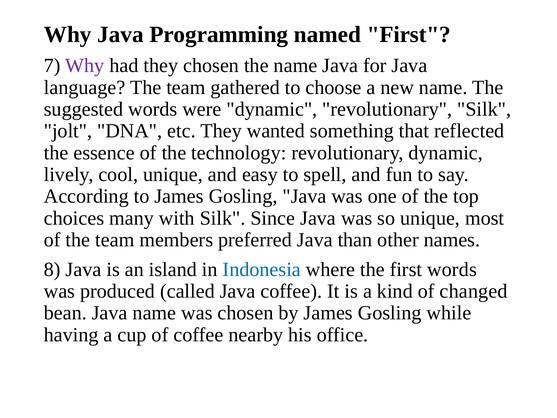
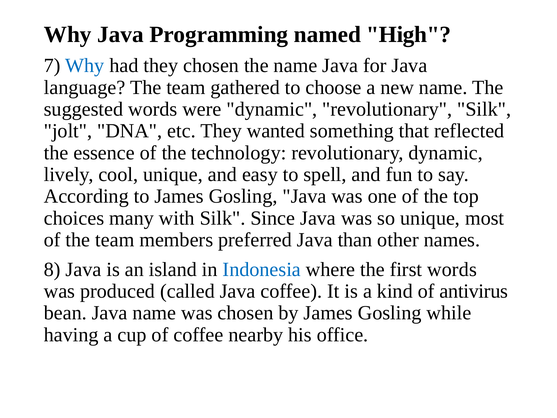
named First: First -> High (409, 34)
Why colour: purple -> blue (85, 66)
changed: changed -> antivirus (474, 291)
